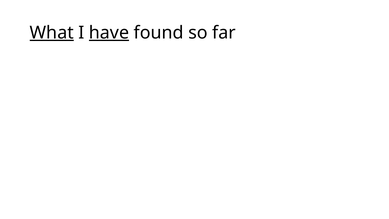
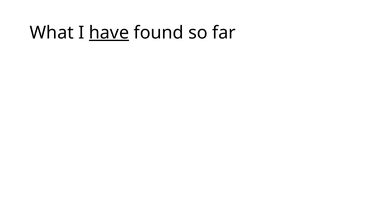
What underline: present -> none (52, 33)
